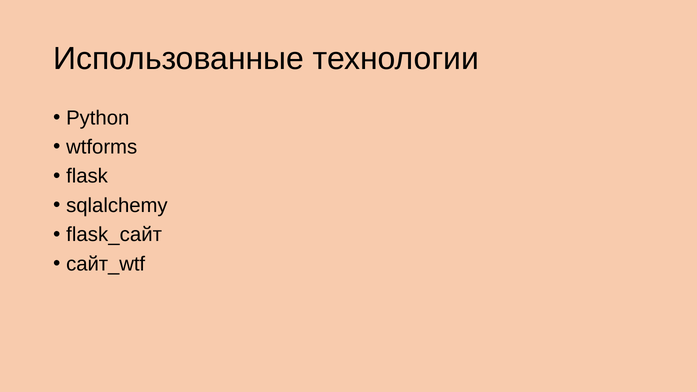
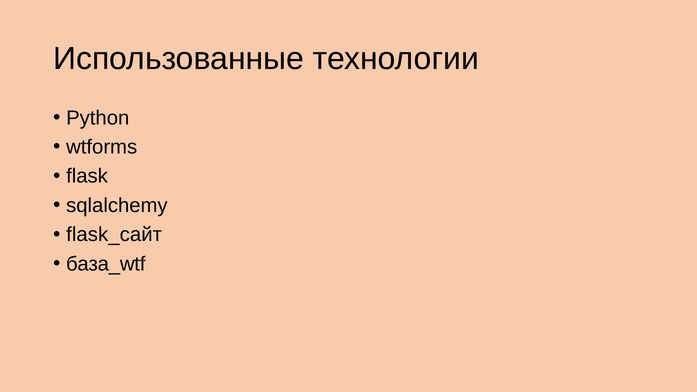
сайт_wtf: сайт_wtf -> база_wtf (106, 264)
